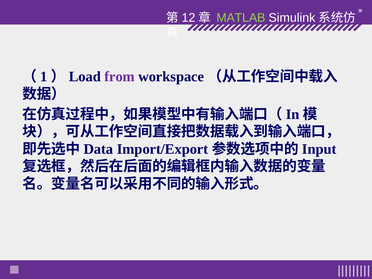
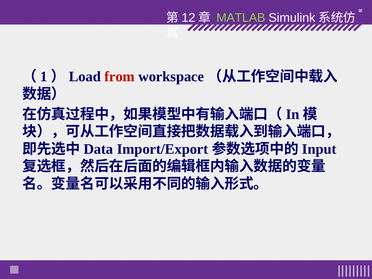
from colour: purple -> red (120, 77)
